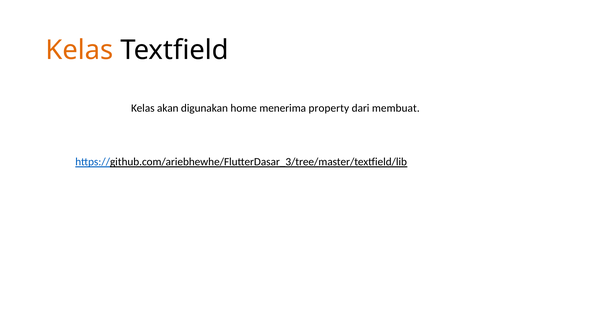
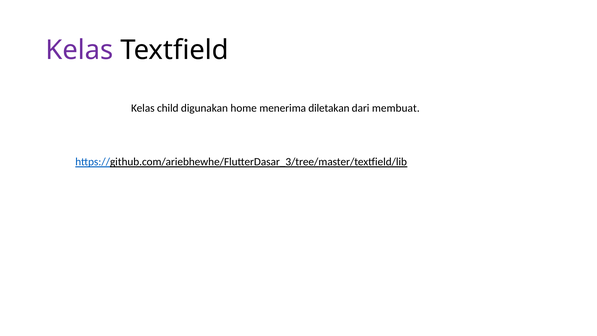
Kelas colour: orange -> purple (79, 50)
akan: akan -> child (168, 108)
property: property -> diletakan (329, 108)
